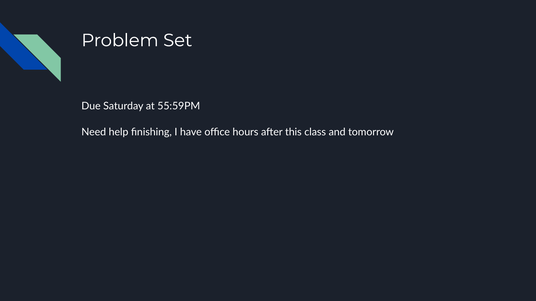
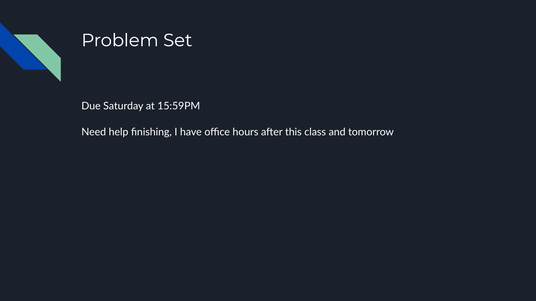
55:59PM: 55:59PM -> 15:59PM (179, 106)
